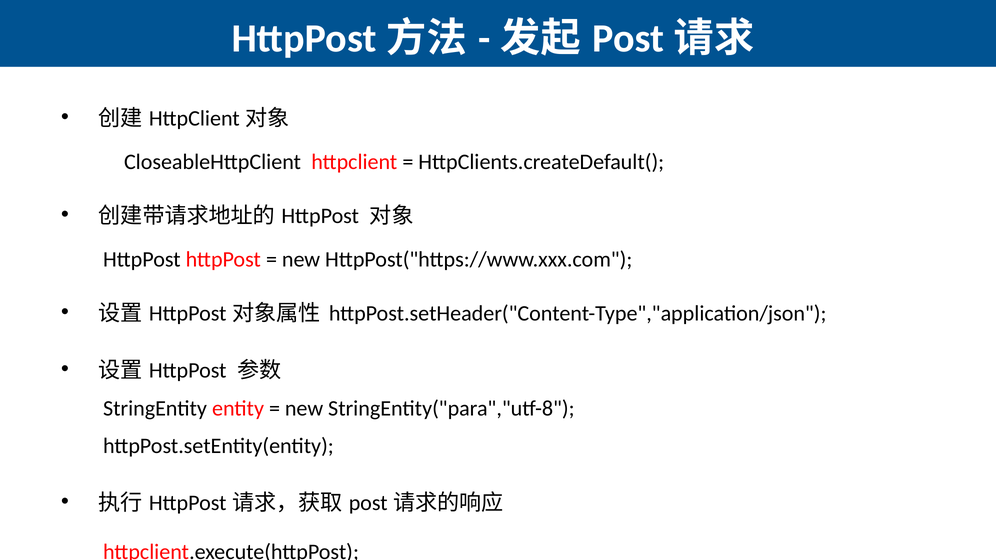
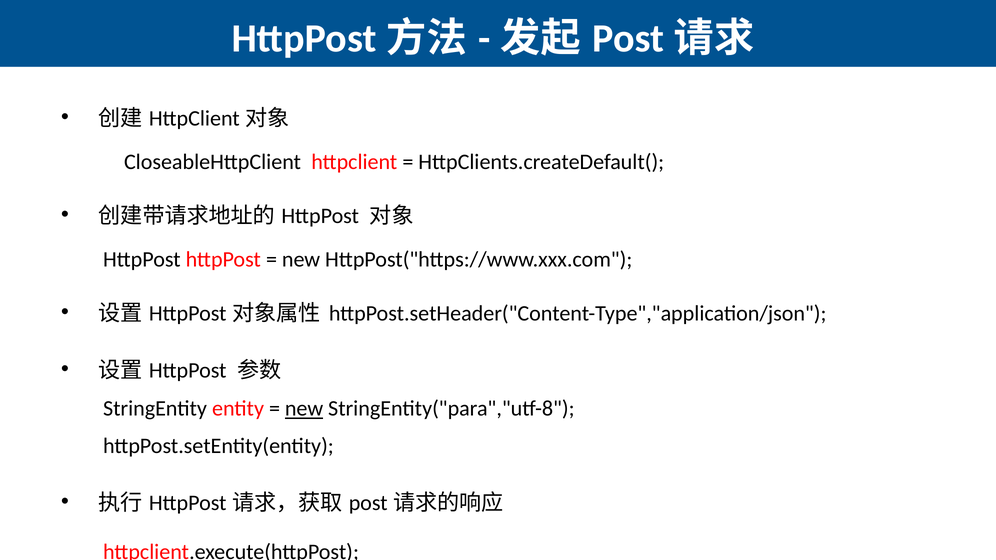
new underline: none -> present (304, 409)
